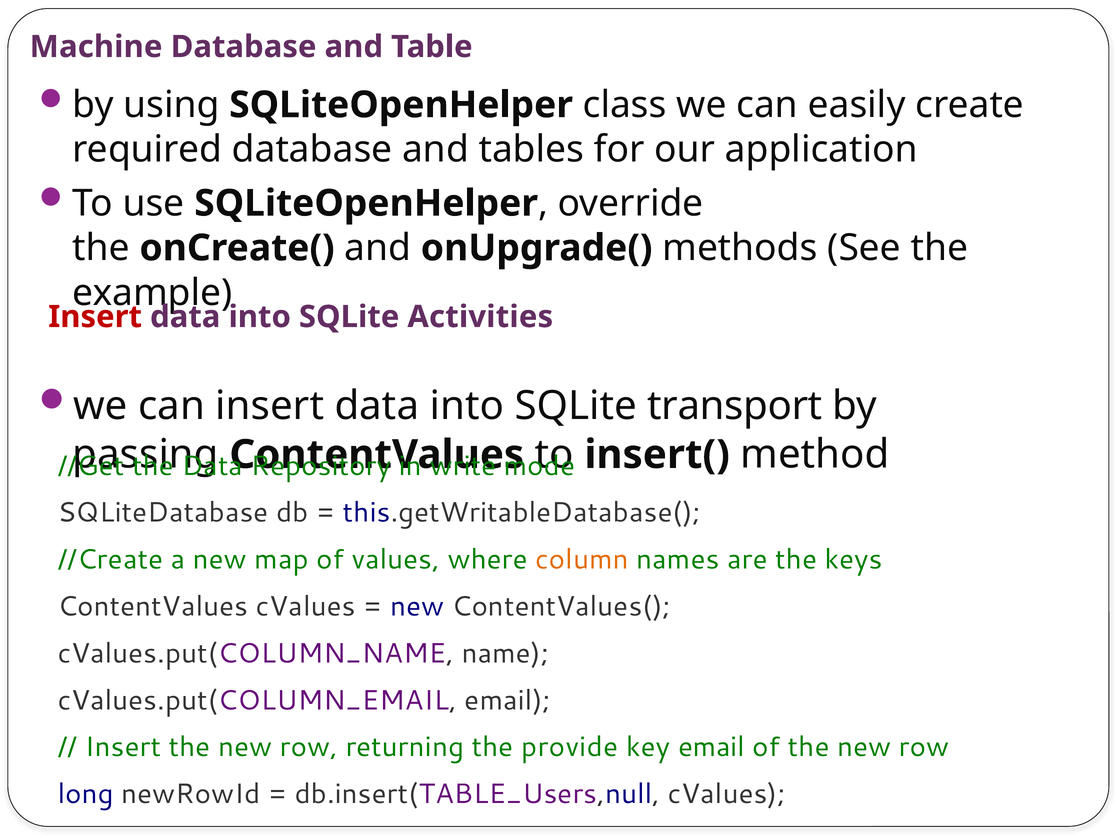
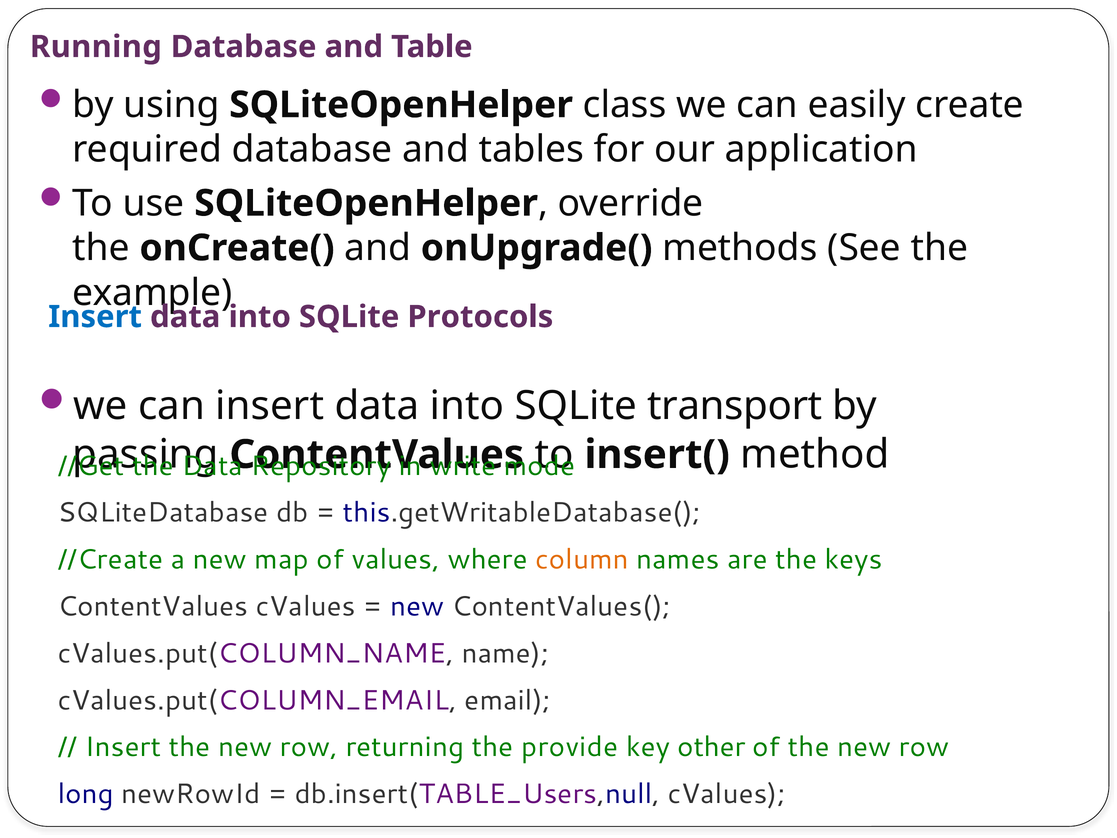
Machine: Machine -> Running (96, 47)
Insert colour: red -> blue (95, 317)
Activities: Activities -> Protocols (480, 317)
key email: email -> other (712, 747)
